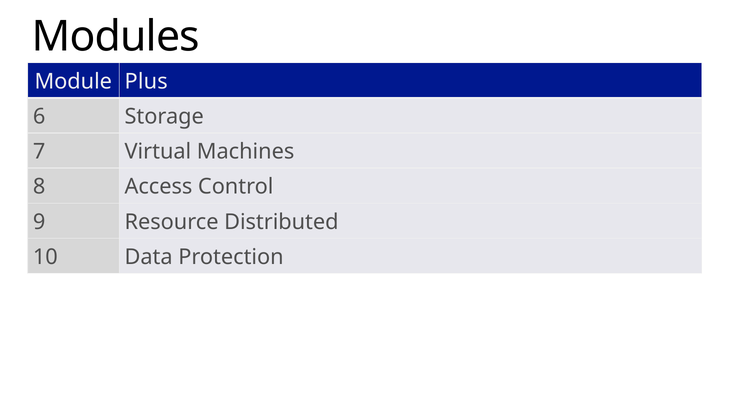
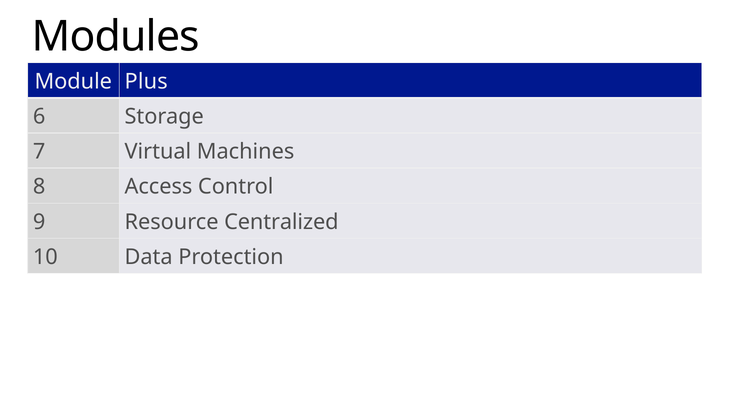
Distributed: Distributed -> Centralized (281, 222)
